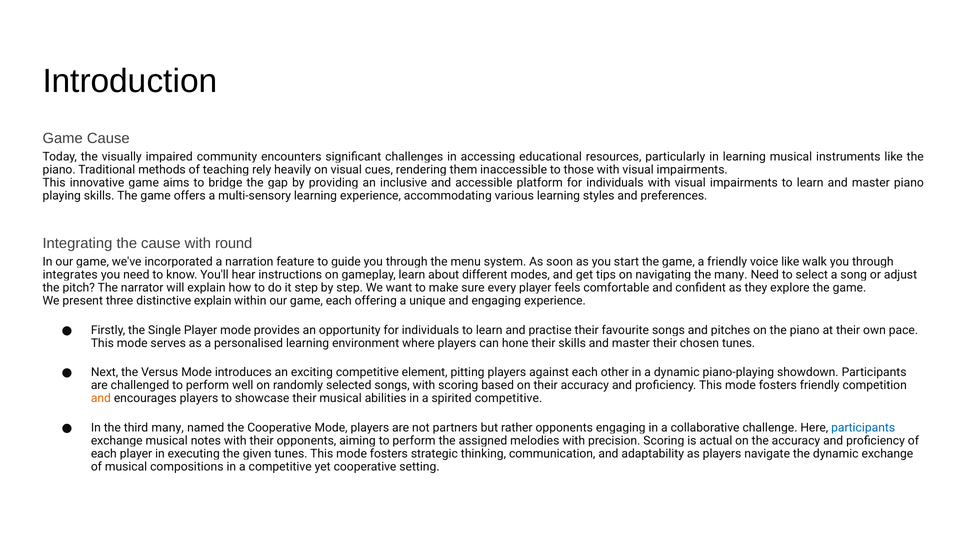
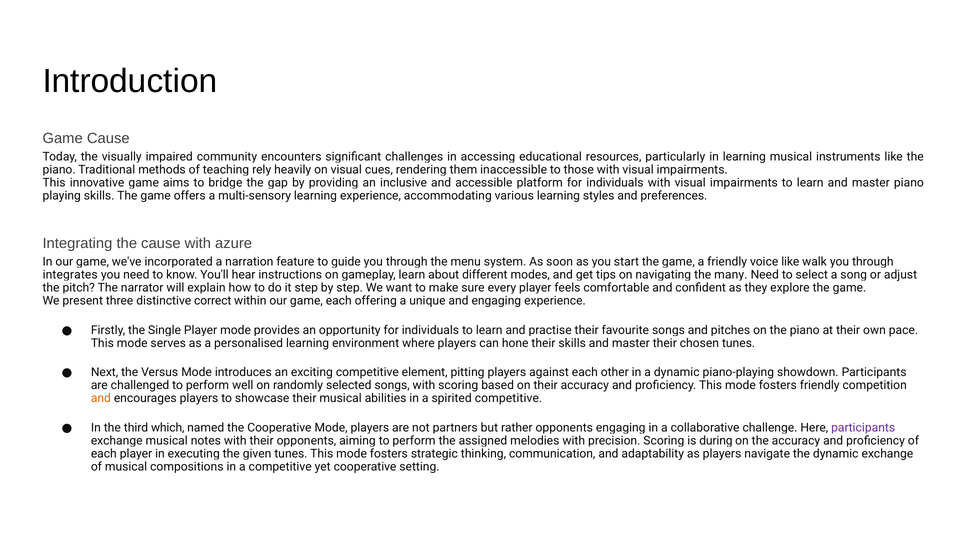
round: round -> azure (234, 244)
distinctive explain: explain -> correct (213, 301)
third many: many -> which (168, 428)
participants colour: blue -> purple (863, 428)
actual: actual -> during (716, 441)
